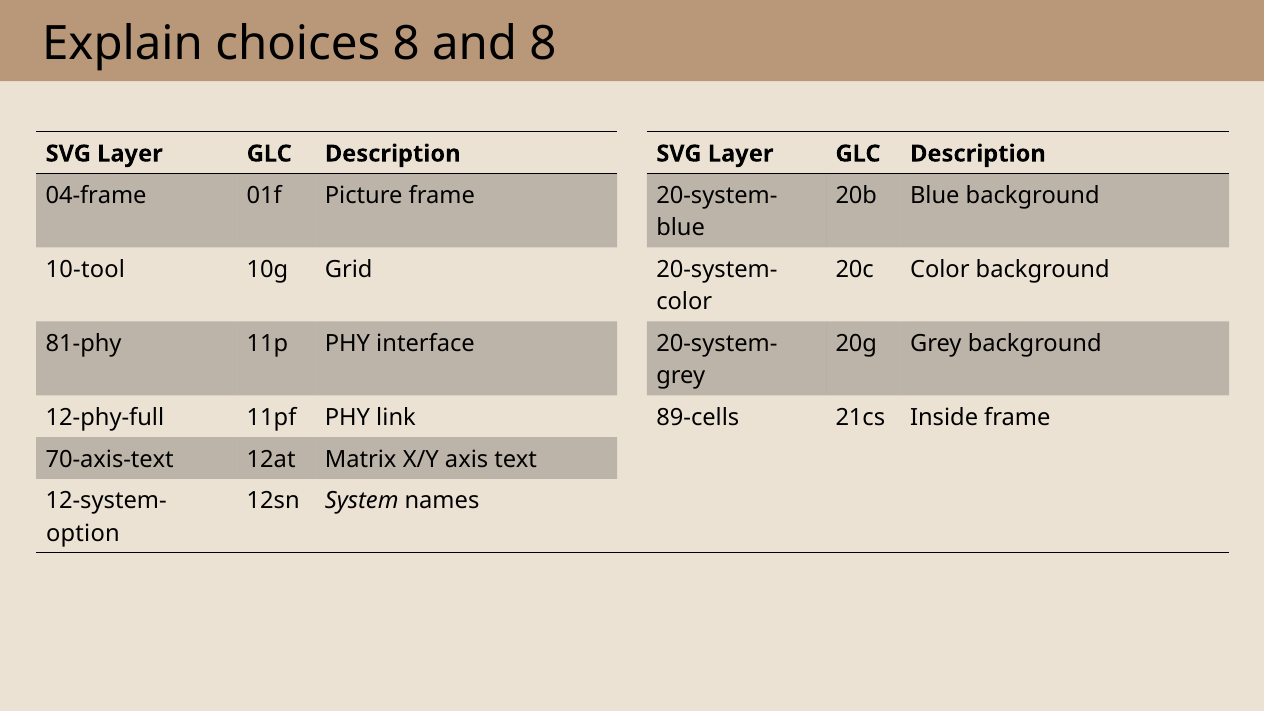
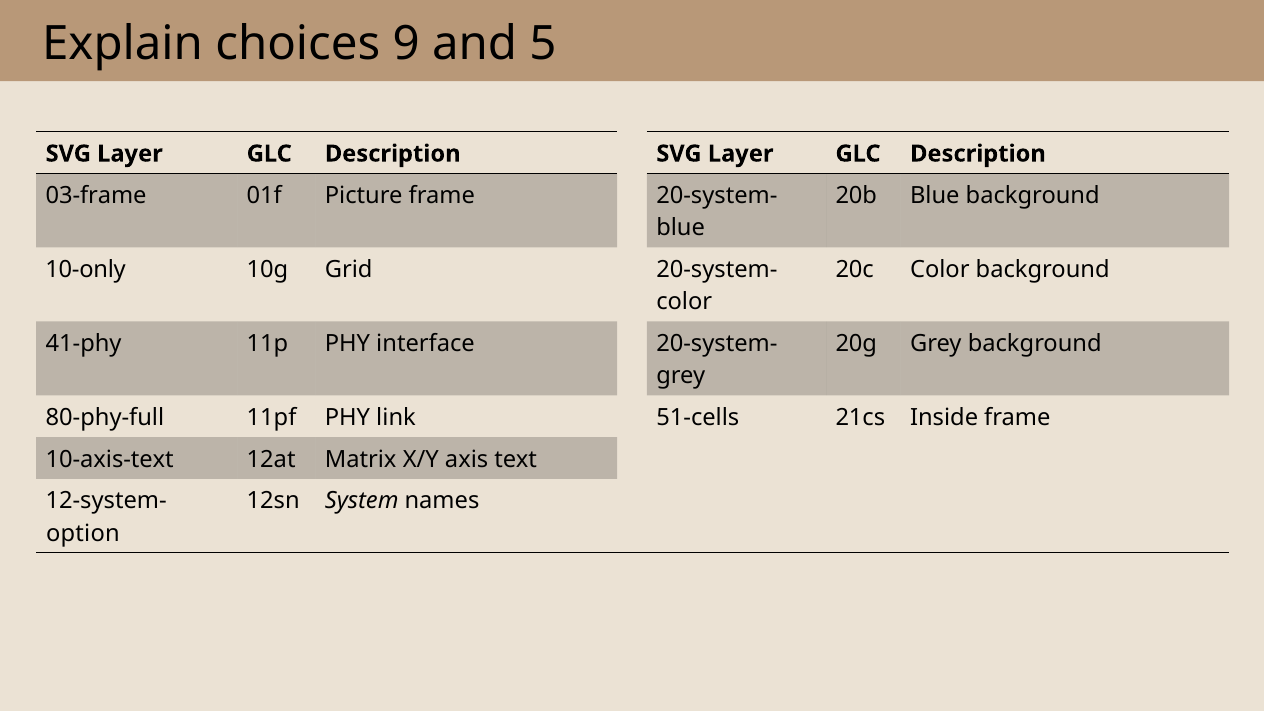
choices 8: 8 -> 9 (406, 44)
and 8: 8 -> 5 (543, 44)
04-frame: 04-frame -> 03-frame (96, 195)
10-tool: 10-tool -> 10-only (86, 269)
81-phy: 81-phy -> 41-phy (84, 343)
12-phy-full: 12-phy-full -> 80-phy-full (105, 418)
89-cells: 89-cells -> 51-cells (698, 418)
70-axis-text: 70-axis-text -> 10-axis-text (110, 459)
